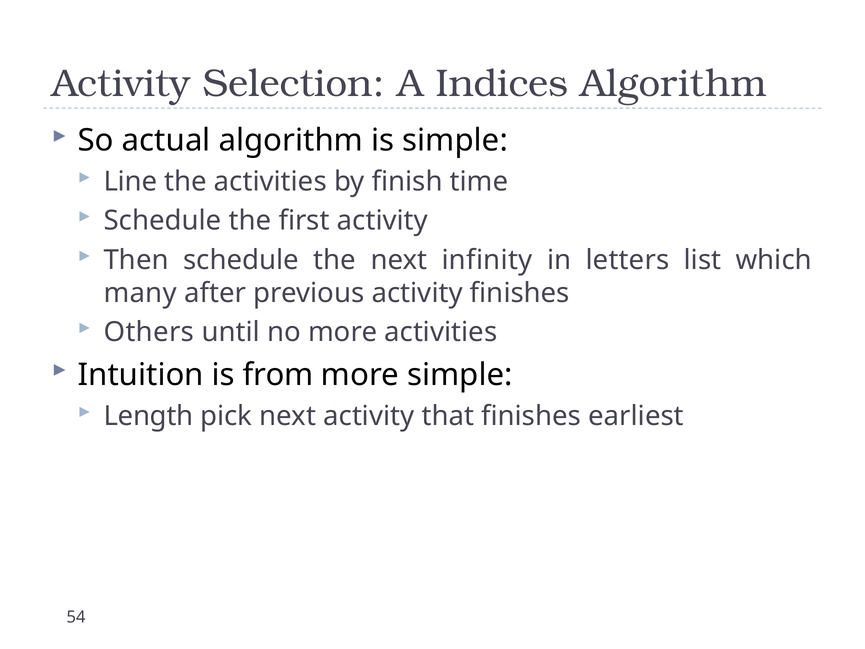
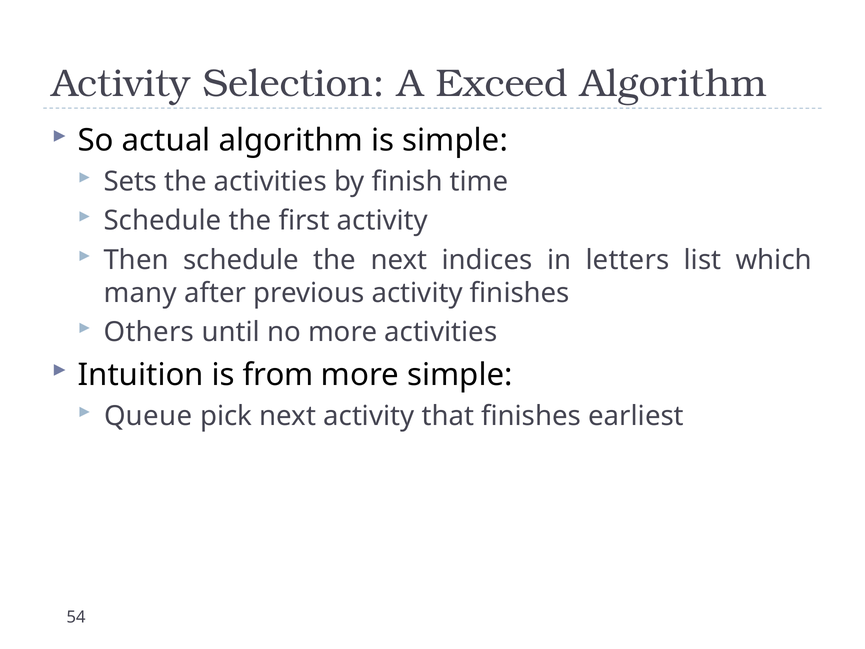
Indices: Indices -> Exceed (502, 83)
Line: Line -> Sets (130, 182)
infinity: infinity -> indices (487, 260)
Length: Length -> Queue (148, 416)
